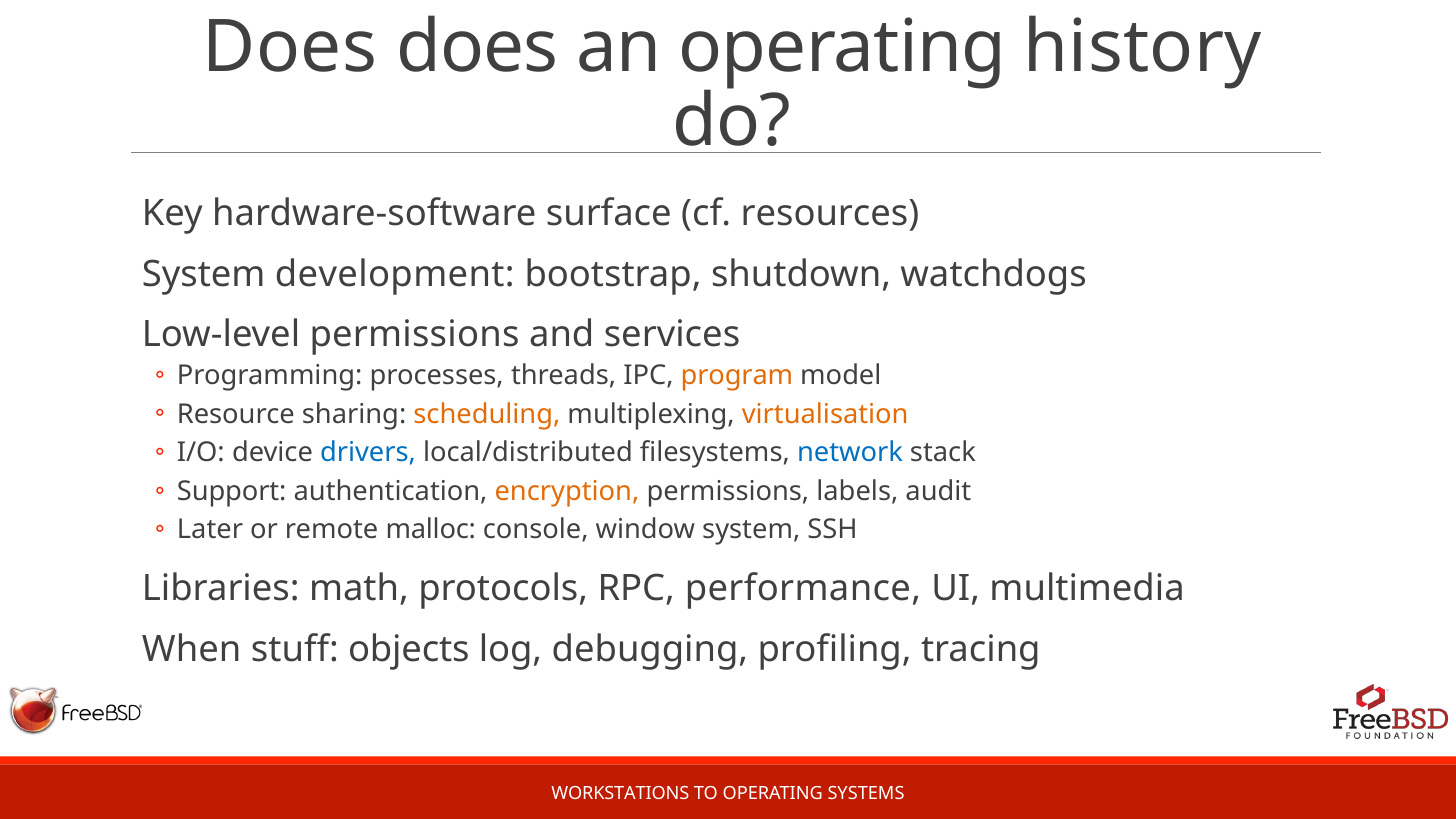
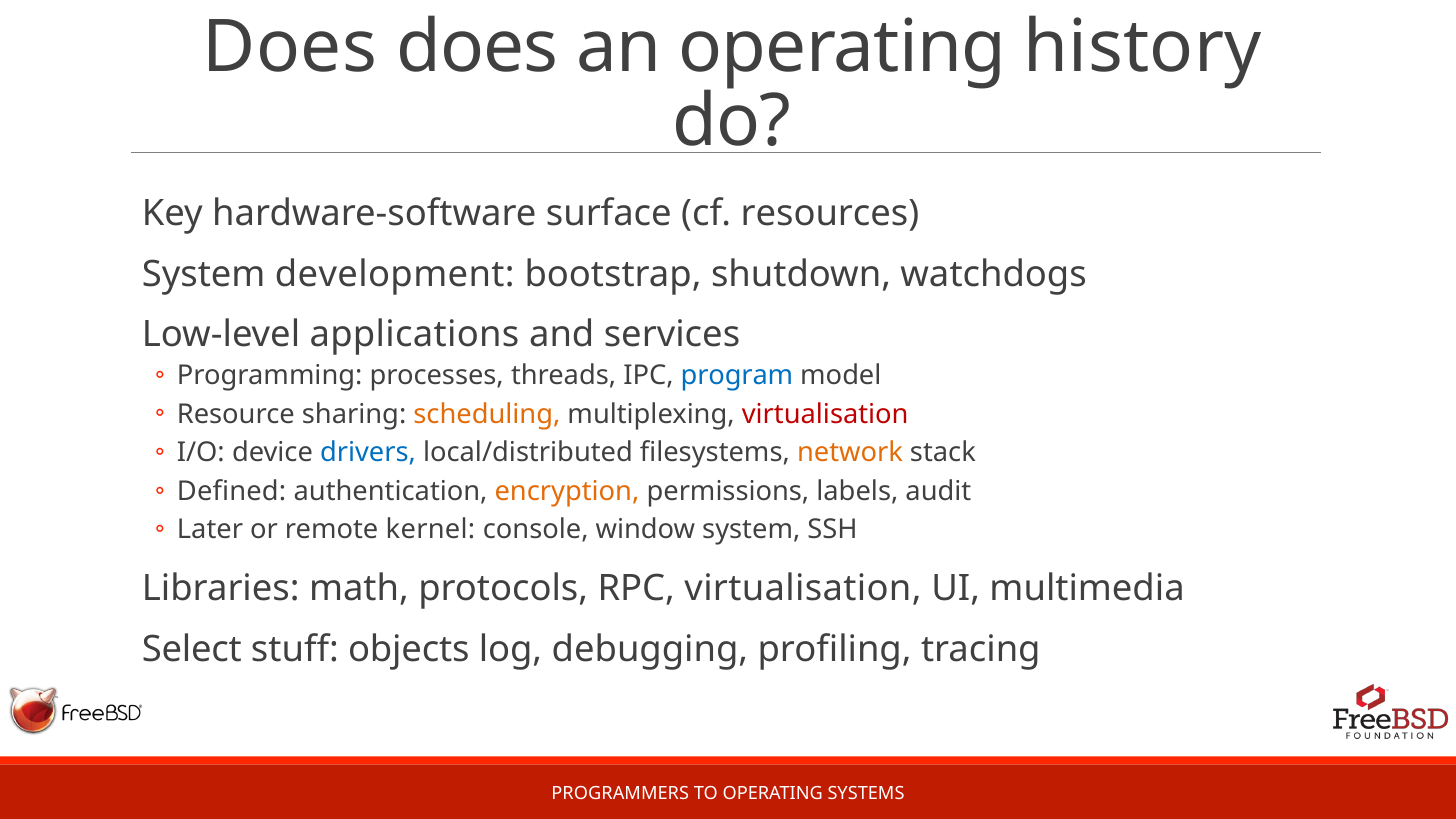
Low-level permissions: permissions -> applications (414, 335)
program colour: orange -> blue (737, 375)
virtualisation colour: orange -> red (825, 414)
network colour: blue -> orange (850, 453)
Support: Support -> Defined (232, 491)
malloc: malloc -> kernel (430, 530)
RPC performance: performance -> virtualisation (803, 588)
When: When -> Select (192, 649)
WORKSTATIONS: WORKSTATIONS -> PROGRAMMERS (620, 793)
